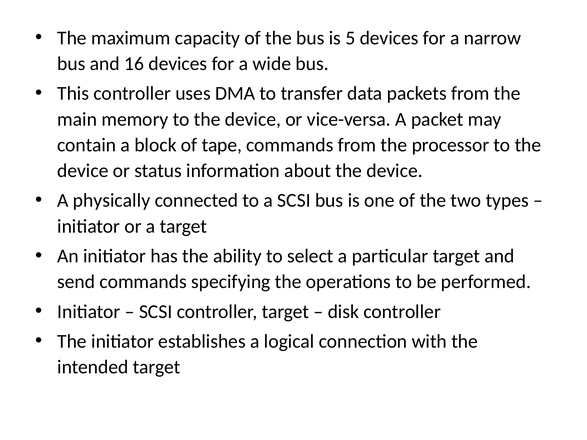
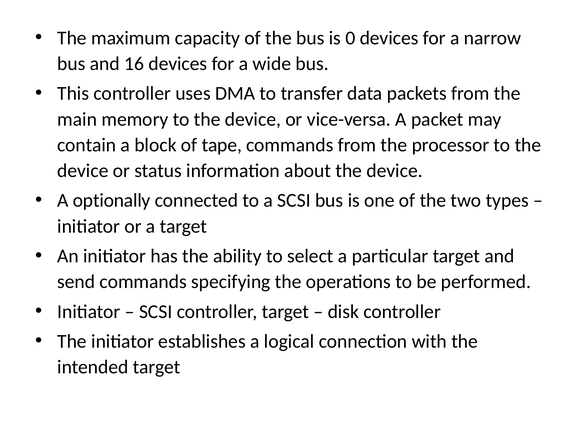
5: 5 -> 0 (350, 38)
physically: physically -> optionally (112, 201)
